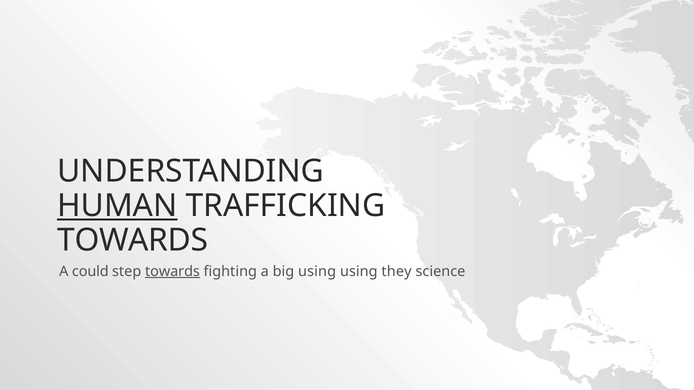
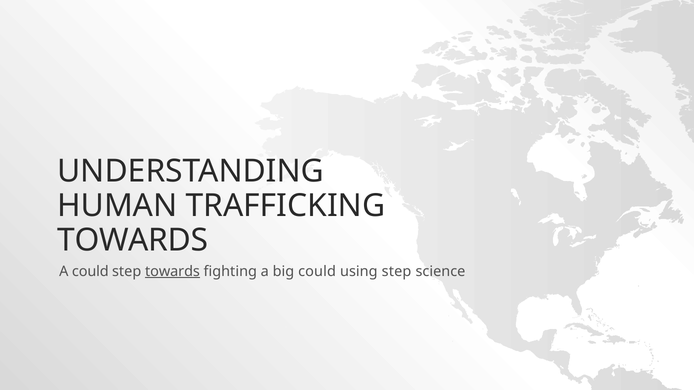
HUMAN underline: present -> none (117, 206)
big using: using -> could (317, 272)
using they: they -> step (397, 272)
